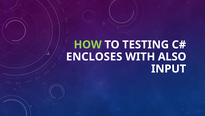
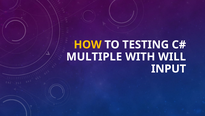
HOW colour: light green -> yellow (88, 44)
ENCLOSES: ENCLOSES -> MULTIPLE (94, 56)
ALSO: ALSO -> WILL (172, 56)
